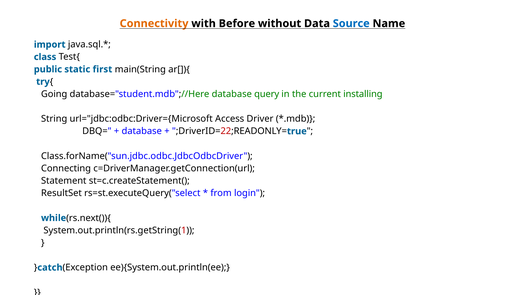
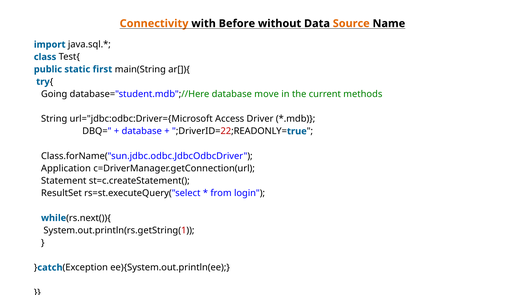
Source colour: blue -> orange (351, 24)
query: query -> move (267, 94)
installing: installing -> methods (363, 94)
Connecting: Connecting -> Application (66, 169)
